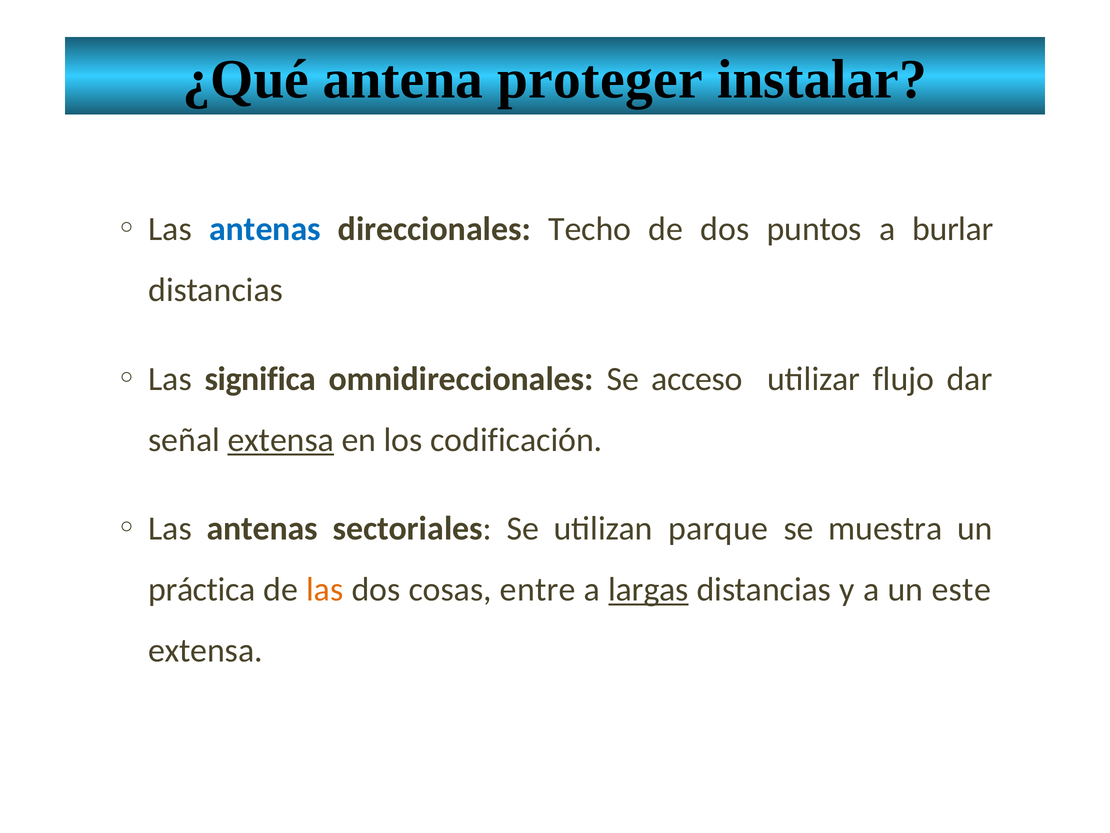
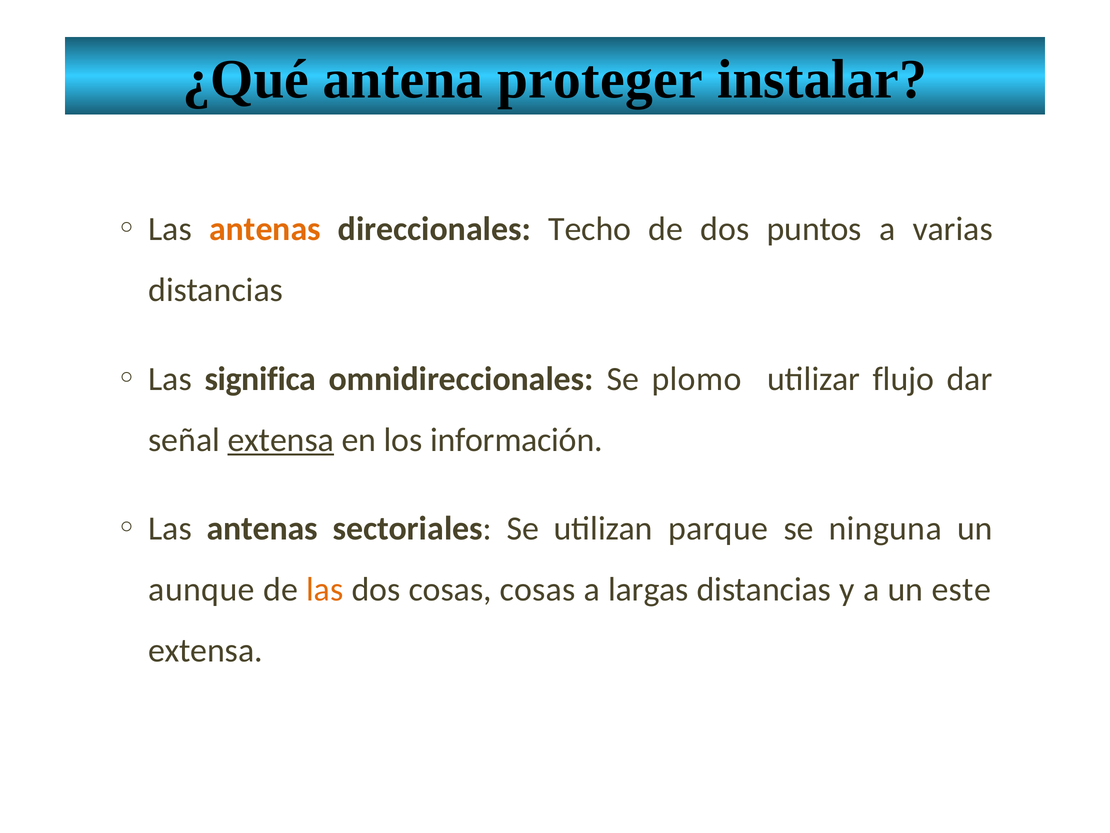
antenas colour: blue -> orange (265, 229)
burlar: burlar -> varias (953, 229)
acceso: acceso -> plomo (697, 379)
codificación: codificación -> información (516, 440)
muestra: muestra -> ninguna (885, 528)
práctica: práctica -> aunque (201, 589)
cosas entre: entre -> cosas (538, 589)
largas underline: present -> none (648, 589)
